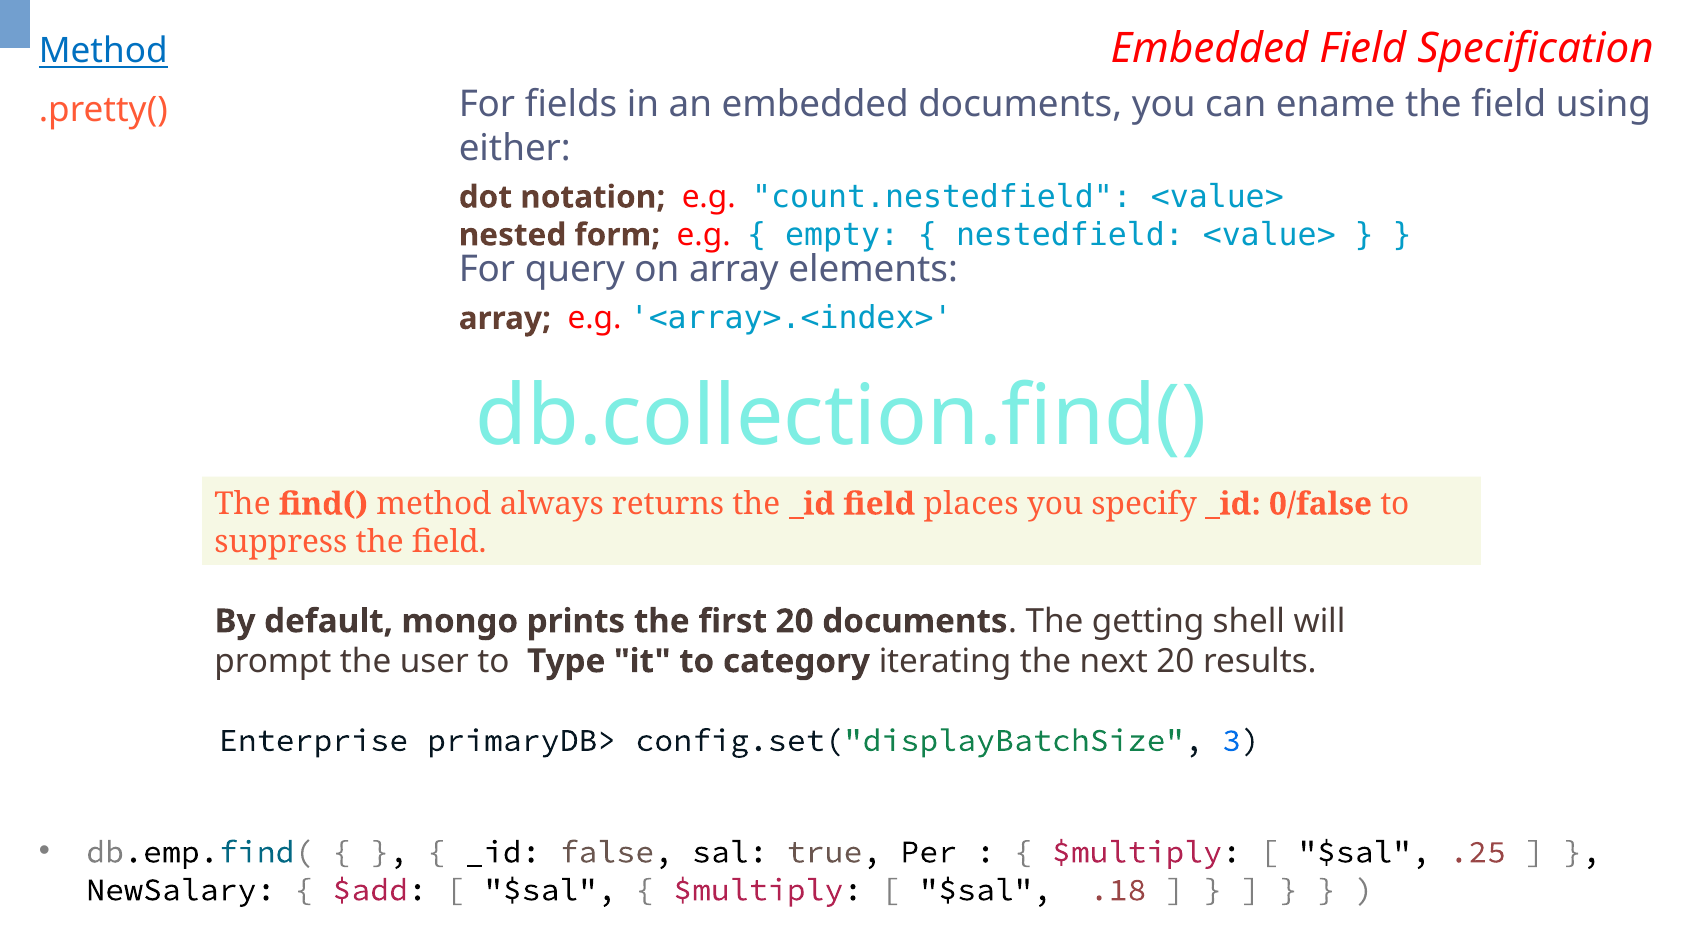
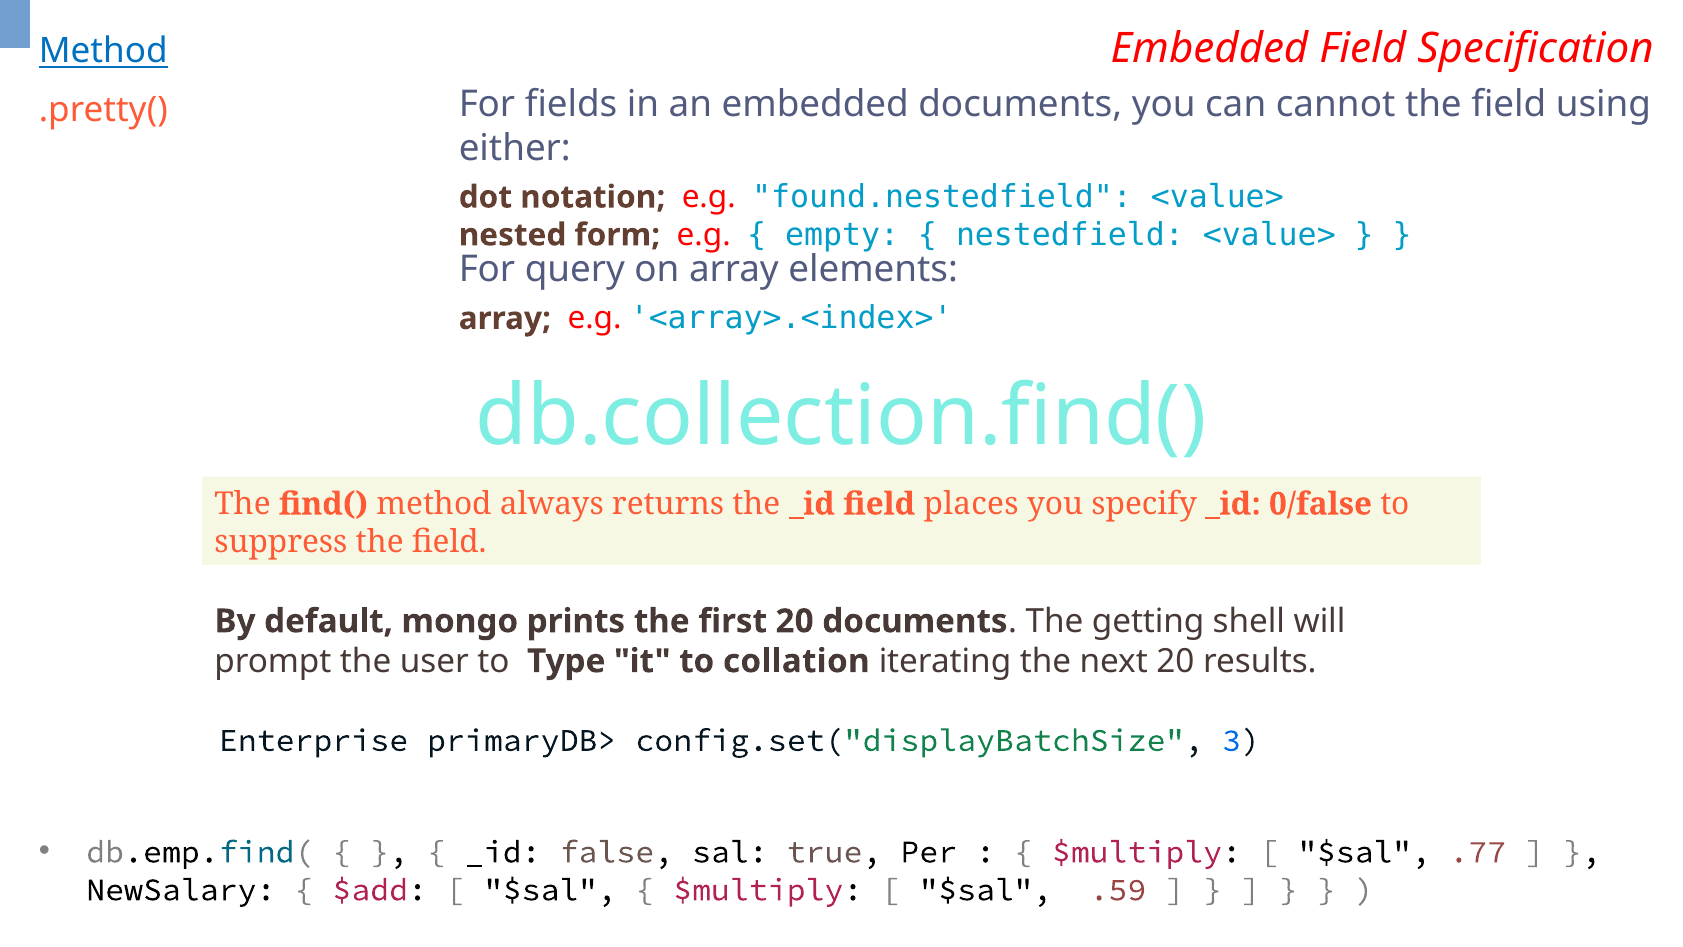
ename: ename -> cannot (1336, 104)
count.nestedfield: count.nestedfield -> found.nestedfield (942, 197)
category: category -> collation (796, 661)
.25: .25 -> .77 (1478, 852)
.18: .18 -> .59 (1118, 890)
